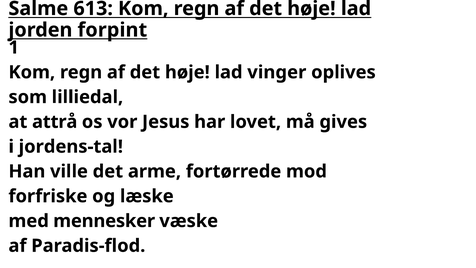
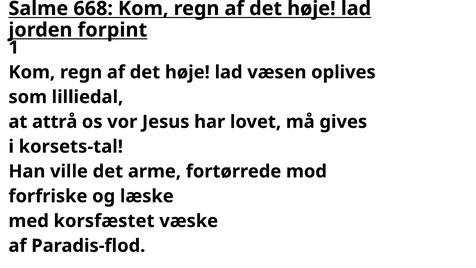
613: 613 -> 668 (93, 9)
vinger: vinger -> væsen (277, 72)
jordens-tal: jordens-tal -> korsets-tal (71, 146)
mennesker: mennesker -> korsfæstet (104, 221)
